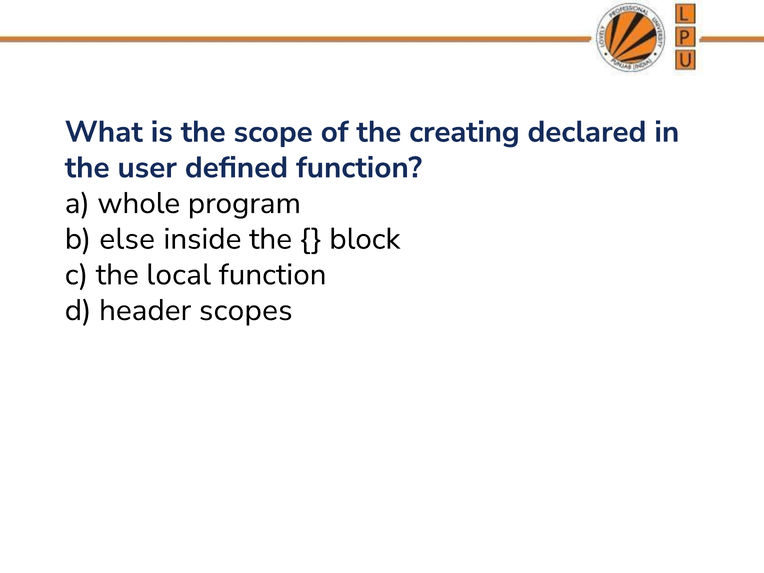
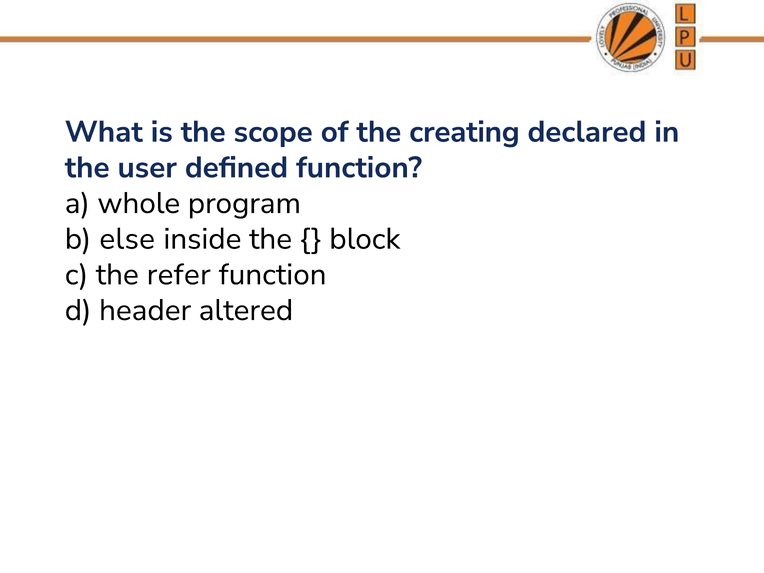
local: local -> refer (179, 275)
scopes: scopes -> altered (246, 310)
